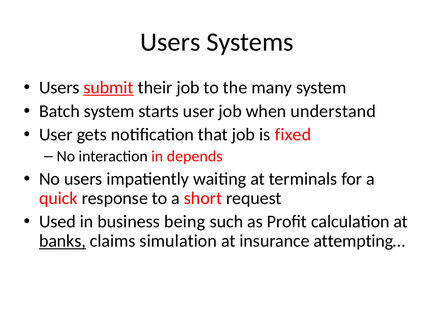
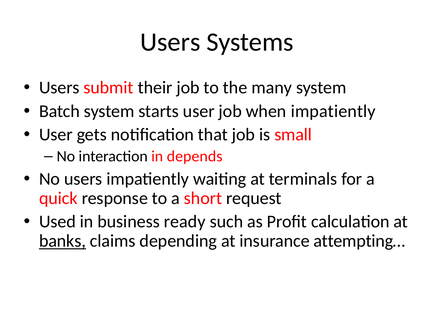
submit underline: present -> none (109, 88)
when understand: understand -> impatiently (333, 111)
fixed: fixed -> small (293, 135)
being: being -> ready (185, 222)
simulation: simulation -> depending (178, 241)
